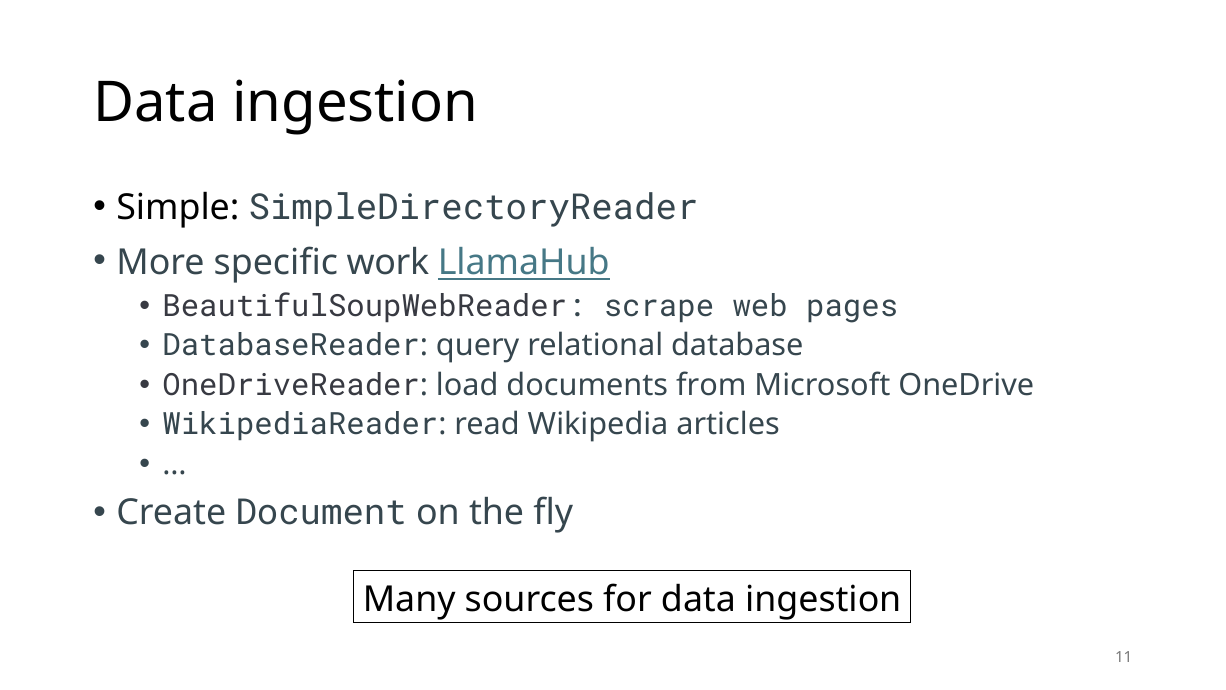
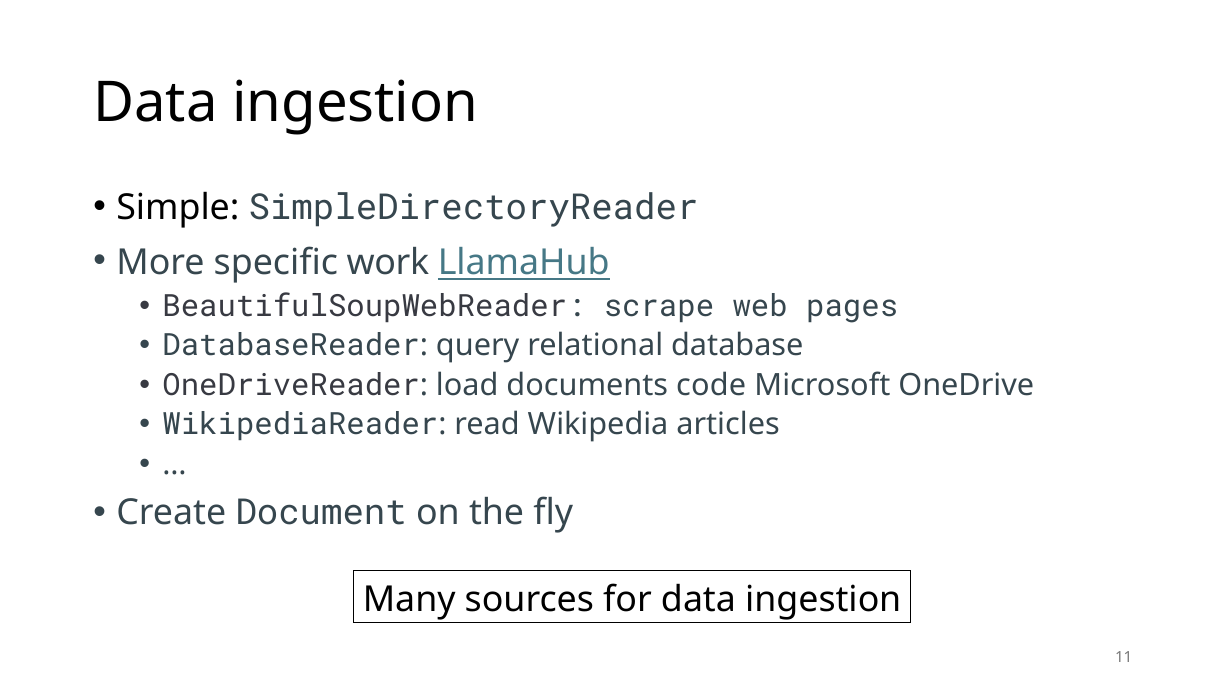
from: from -> code (711, 385)
